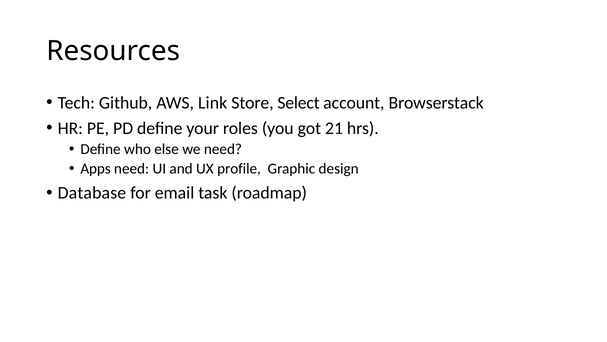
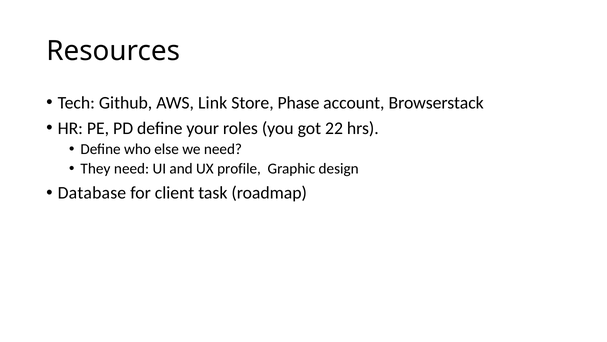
Select: Select -> Phase (299, 103)
21: 21 -> 22 (334, 128)
Apps: Apps -> They (95, 169)
email: email -> client (175, 193)
